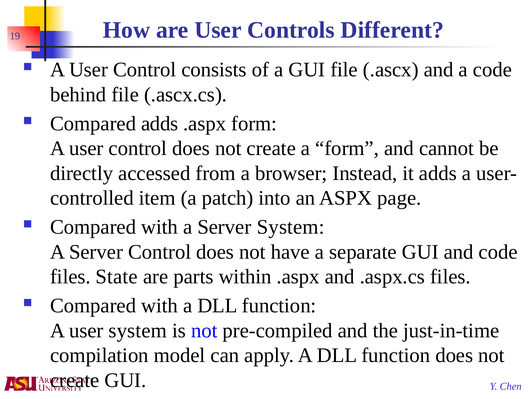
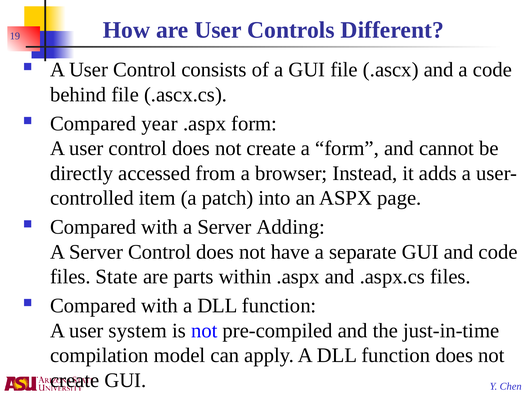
Compared adds: adds -> year (159, 124)
Server System: System -> Adding (291, 227)
